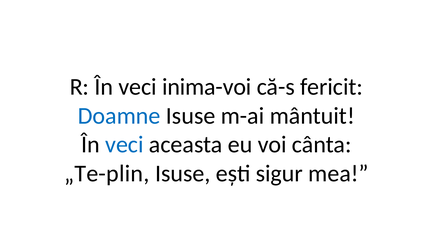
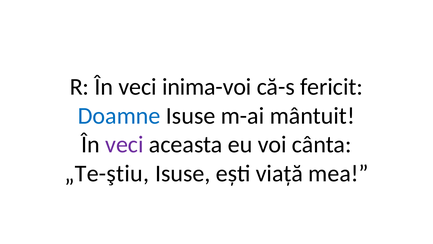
veci colour: blue -> purple (124, 144)
„Te-plin: „Te-plin -> „Te-ştiu (107, 173)
sigur: sigur -> viață (279, 173)
